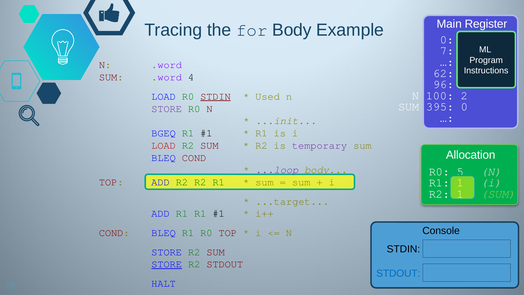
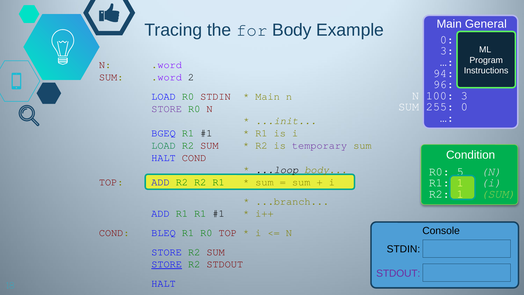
Register: Register -> General (486, 24)
7: 7 -> 3 (447, 51)
62: 62 -> 94 (443, 73)
4: 4 -> 2 (191, 77)
100 2: 2 -> 3 (464, 95)
STDIN underline: present -> none (215, 96)
Used: Used -> Main (268, 96)
395: 395 -> 255 (440, 107)
LOAD colour: red -> green (164, 145)
Allocation: Allocation -> Condition (471, 155)
BLEQ: BLEQ -> HALT (164, 158)
...loop colour: purple -> black (277, 170)
...target: ...target -> ...branch (292, 201)
STDOUT colour: blue -> purple (398, 273)
